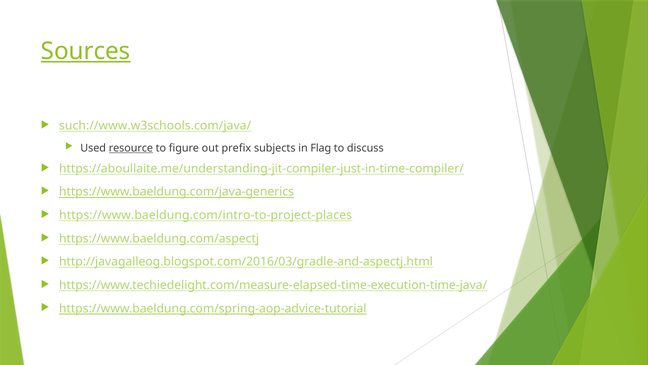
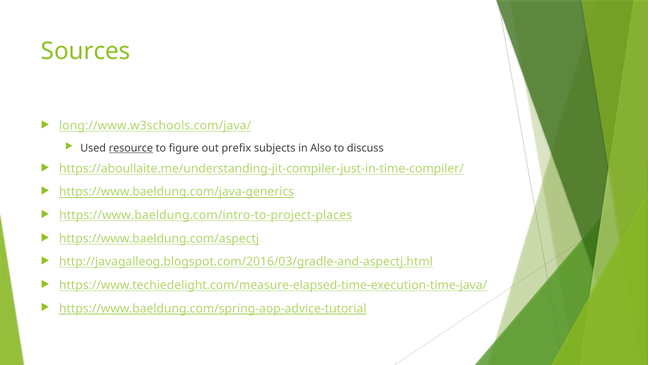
Sources underline: present -> none (86, 51)
such://www.w3schools.com/java/: such://www.w3schools.com/java/ -> long://www.w3schools.com/java/ (155, 125)
Flag: Flag -> Also (321, 148)
